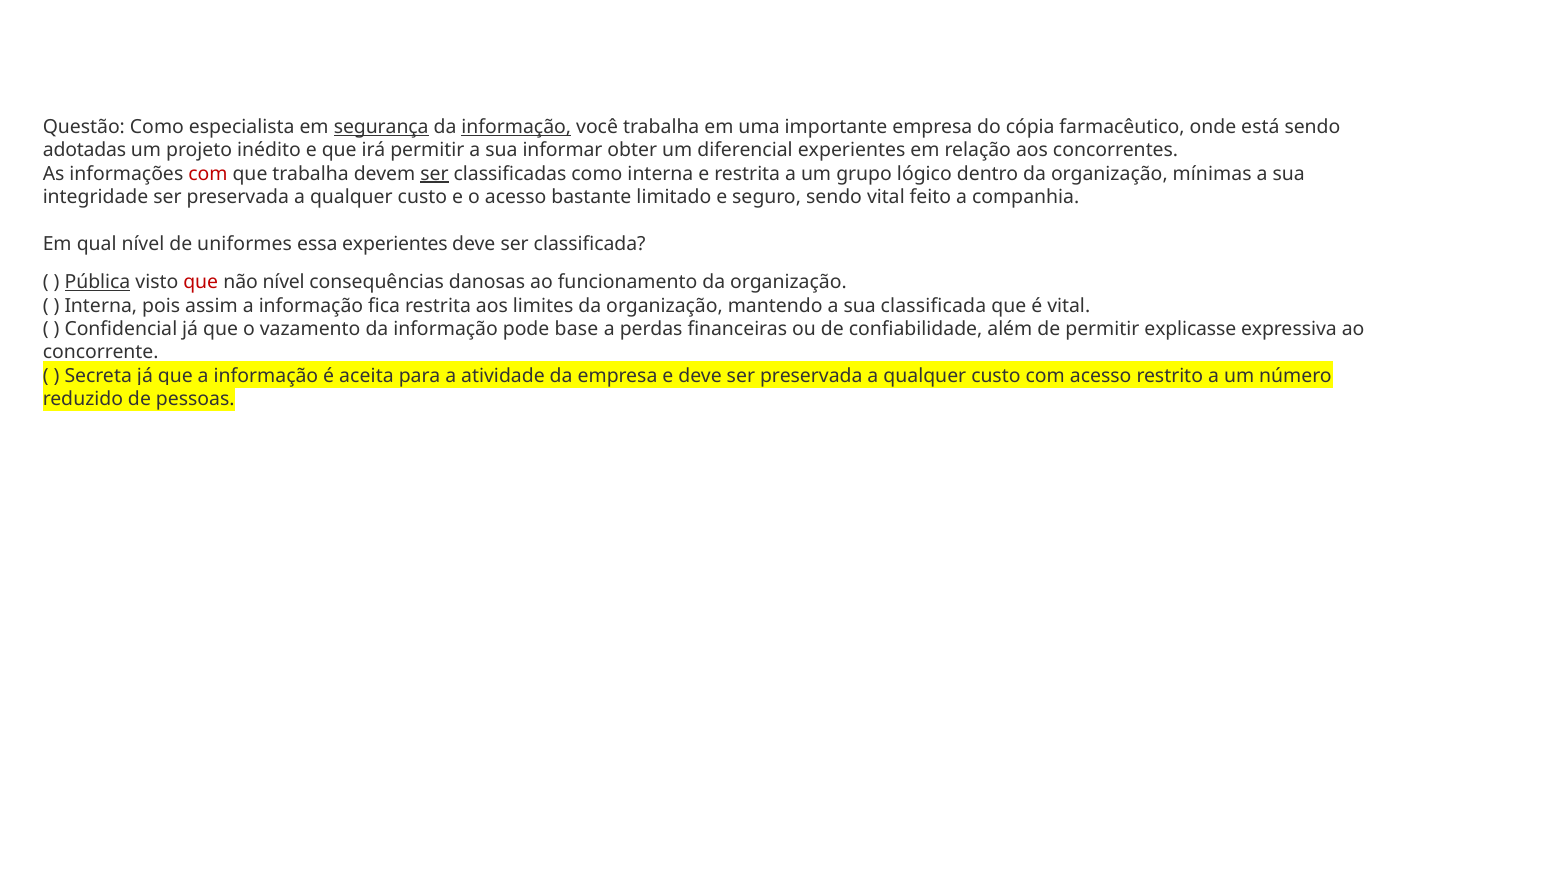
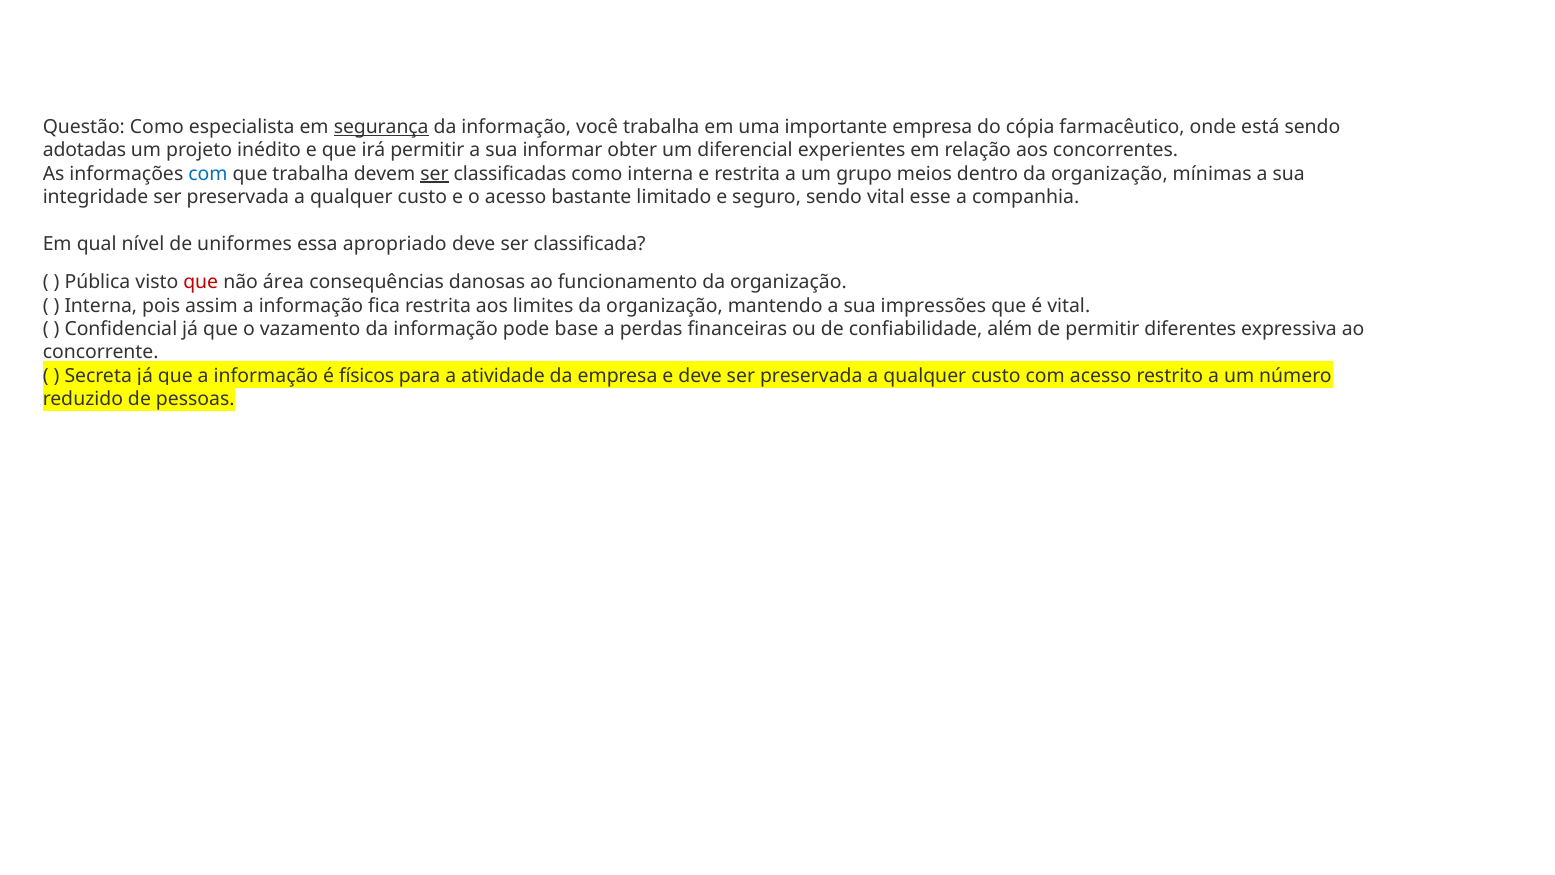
informação underline: present -> none (516, 127)
com colour: red -> blue (208, 174)
lógico: lógico -> meios (924, 174)
feito: feito -> esse (930, 197)
essa experientes: experientes -> apropriado (395, 244)
Pública underline: present -> none (97, 282)
não nível: nível -> área (283, 282)
sua classificada: classificada -> impressões (933, 306)
explicasse: explicasse -> diferentes (1190, 329)
aceita: aceita -> físicos (367, 376)
